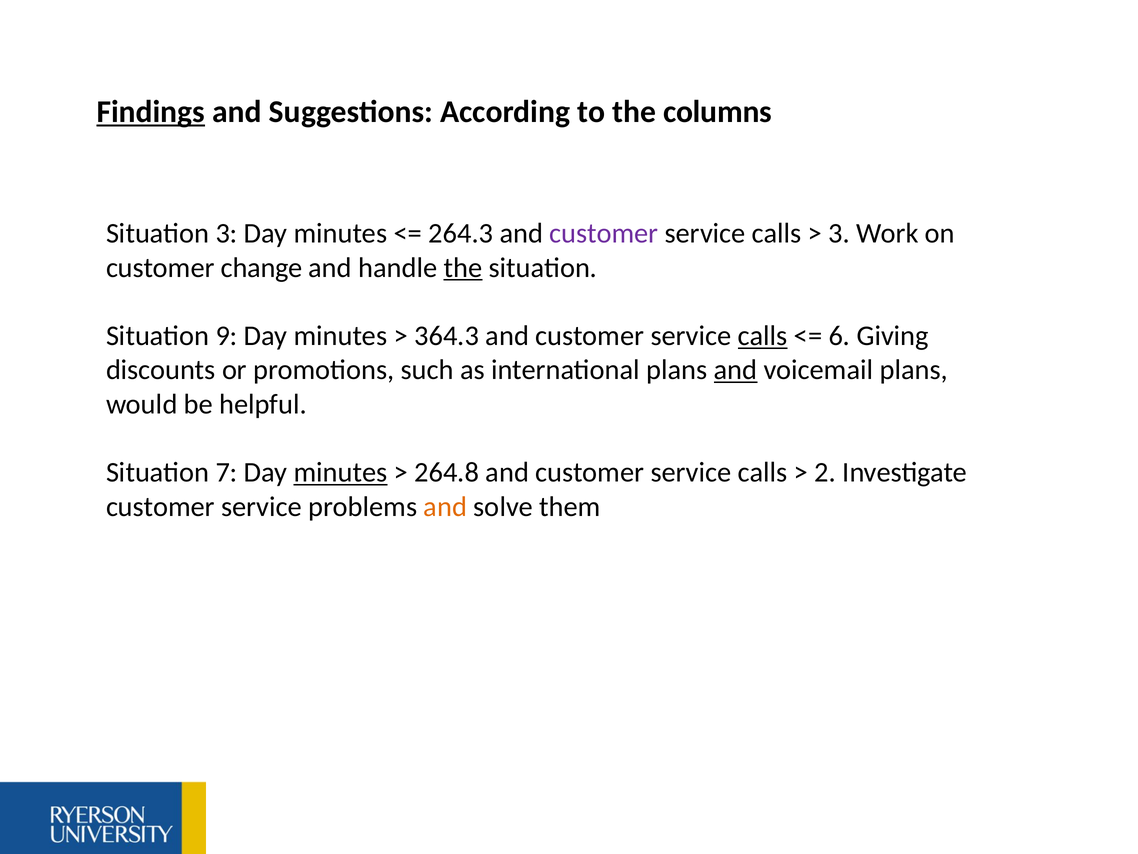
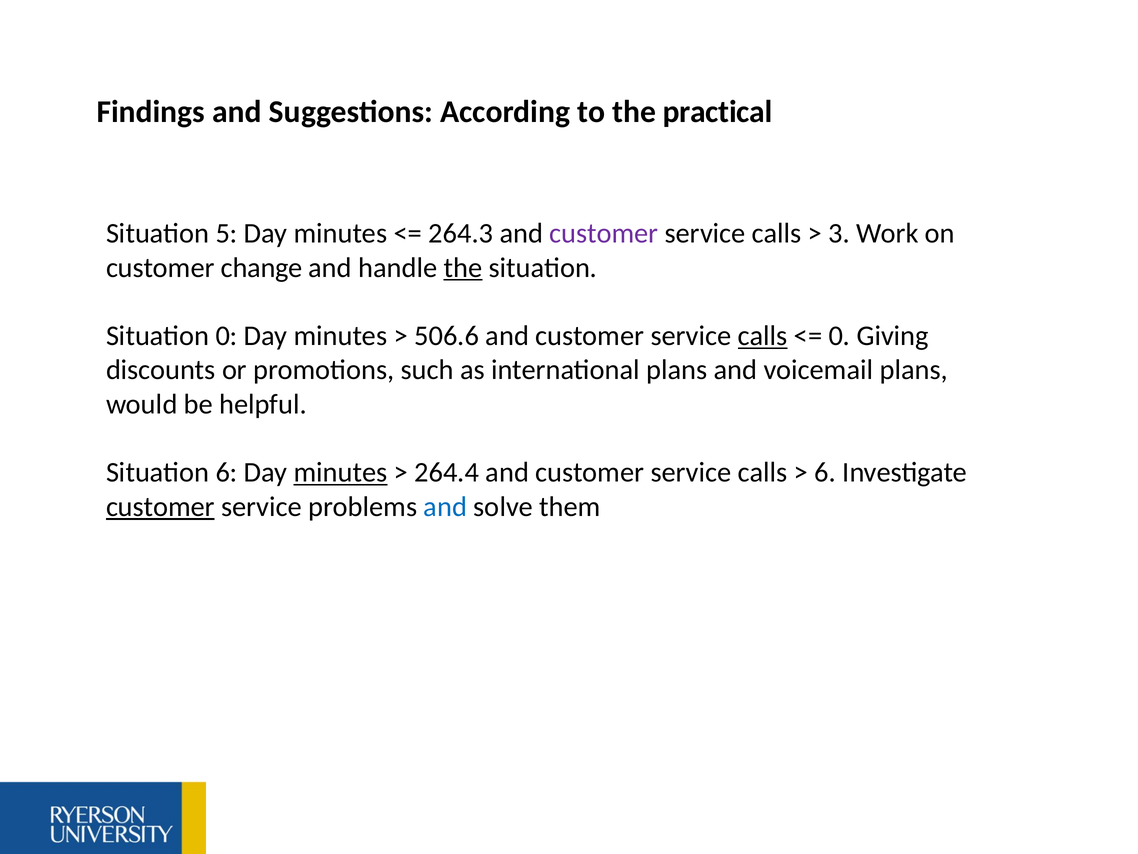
Findings underline: present -> none (151, 112)
columns: columns -> practical (718, 112)
Situation 3: 3 -> 5 (227, 233)
Situation 9: 9 -> 0 (227, 336)
364.3: 364.3 -> 506.6 (447, 336)
6: 6 -> 0 (839, 336)
and underline: present -> none (736, 370)
Situation 7: 7 -> 6 (227, 472)
264.8: 264.8 -> 264.4 (447, 472)
2: 2 -> 6 (825, 472)
customer underline: none -> present (160, 506)
and colour: orange -> blue (445, 506)
